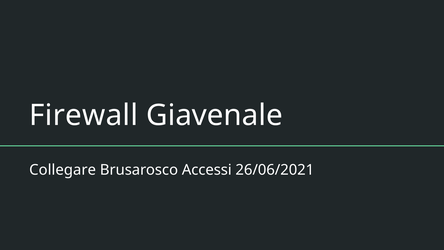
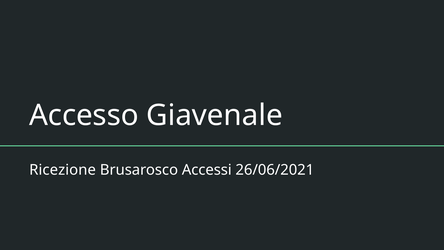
Firewall: Firewall -> Accesso (84, 115)
Collegare: Collegare -> Ricezione (63, 170)
